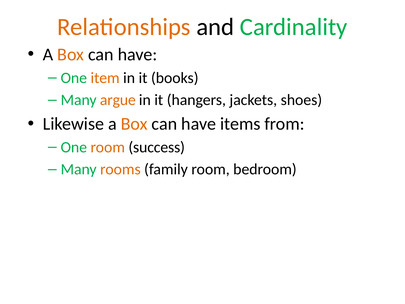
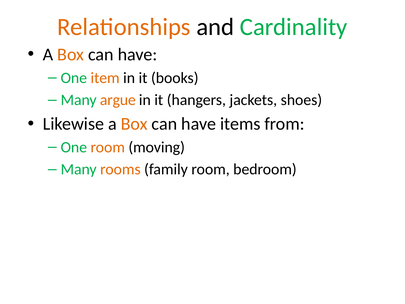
success: success -> moving (157, 147)
